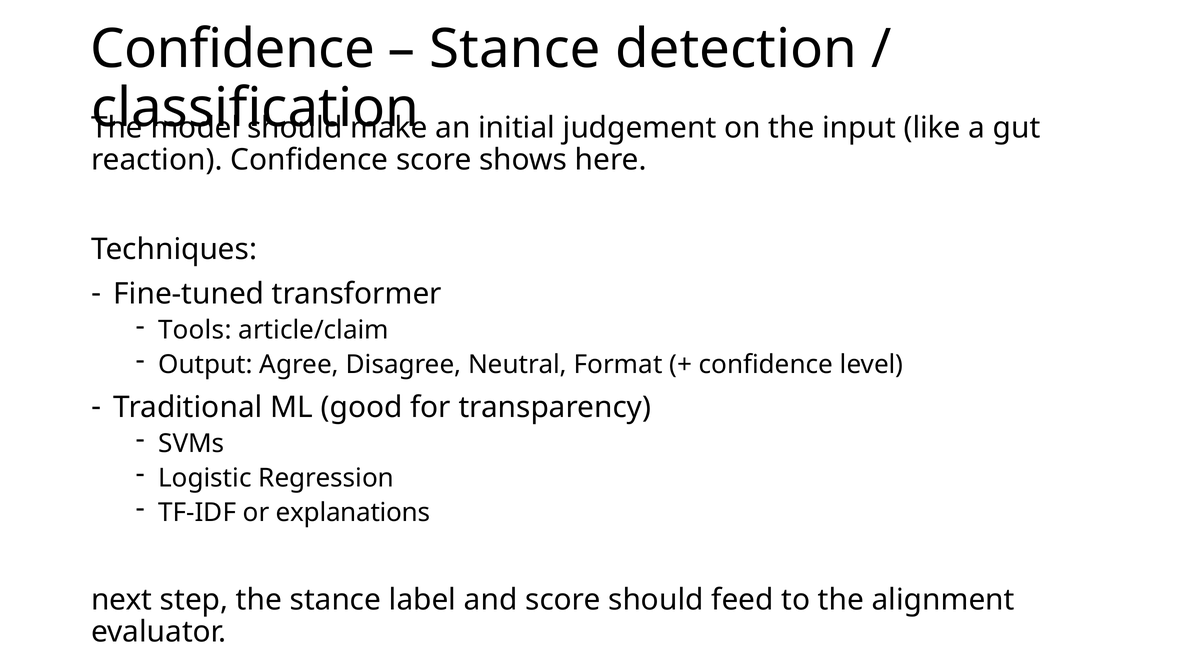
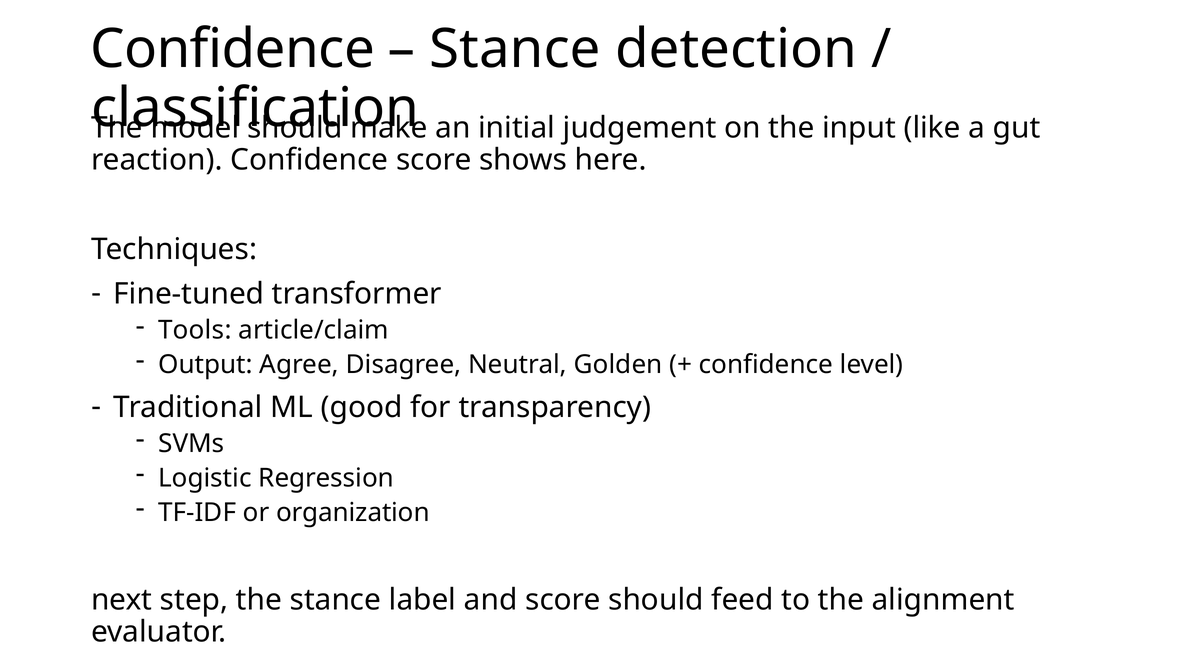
Format: Format -> Golden (618, 365)
explanations: explanations -> organization (353, 513)
